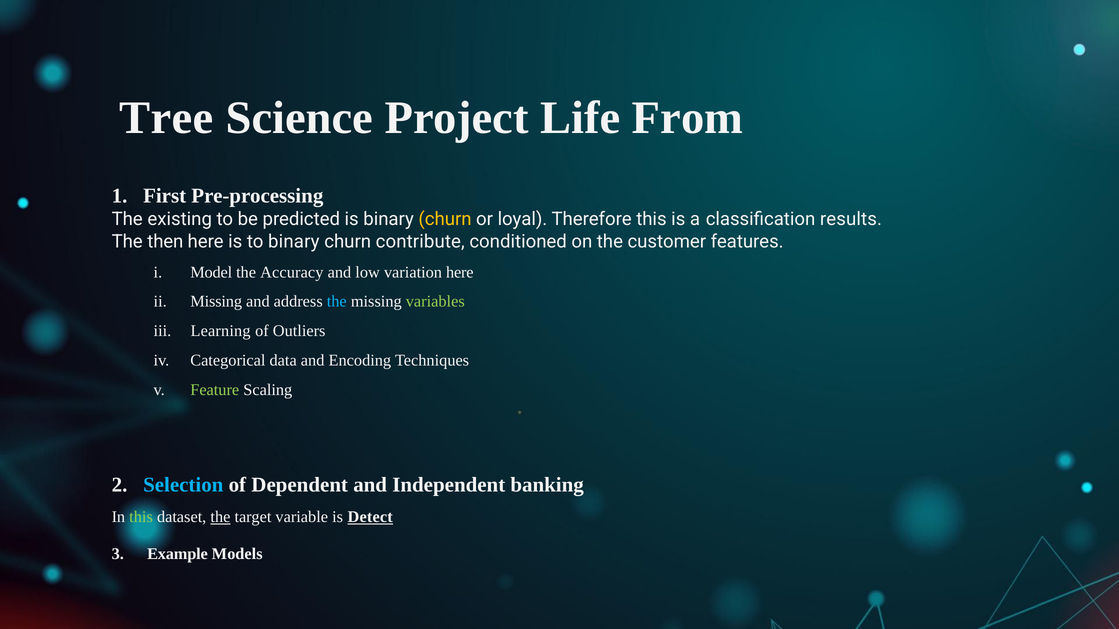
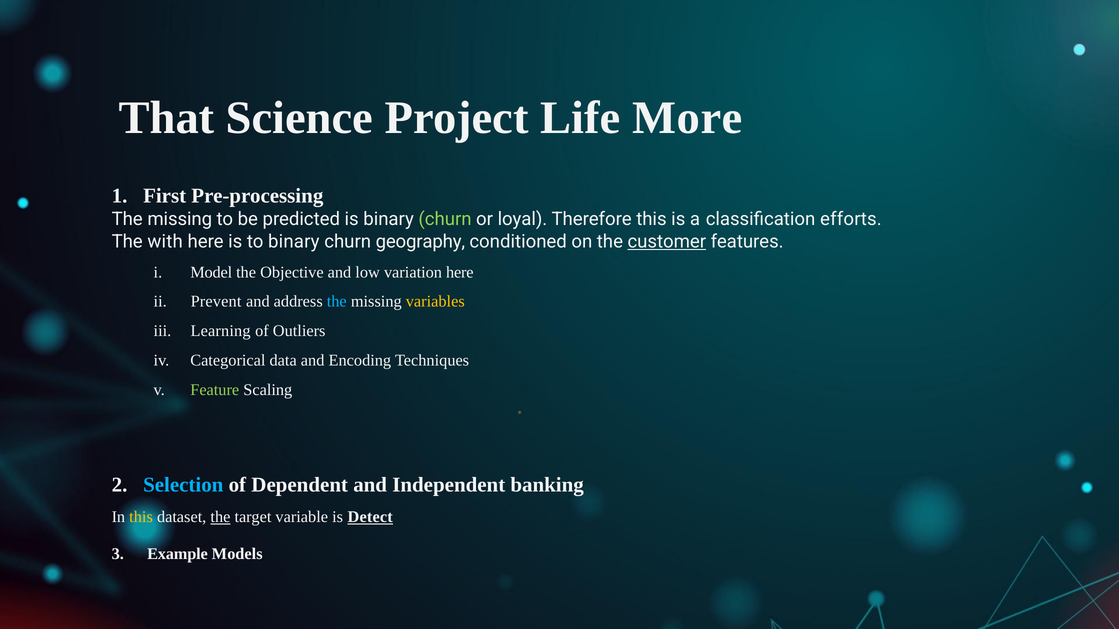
Tree: Tree -> That (167, 118)
From: From -> More (687, 118)
existing: existing -> missing (180, 219)
churn colour: yellow -> light green (445, 219)
results: results -> efforts (851, 219)
then: then -> with (165, 242)
contribute: contribute -> geography (420, 242)
customer underline: none -> present (667, 242)
Accuracy: Accuracy -> Objective (292, 272)
Missing: Missing -> Prevent (216, 302)
variables colour: light green -> yellow (435, 302)
this colour: light green -> yellow (141, 517)
